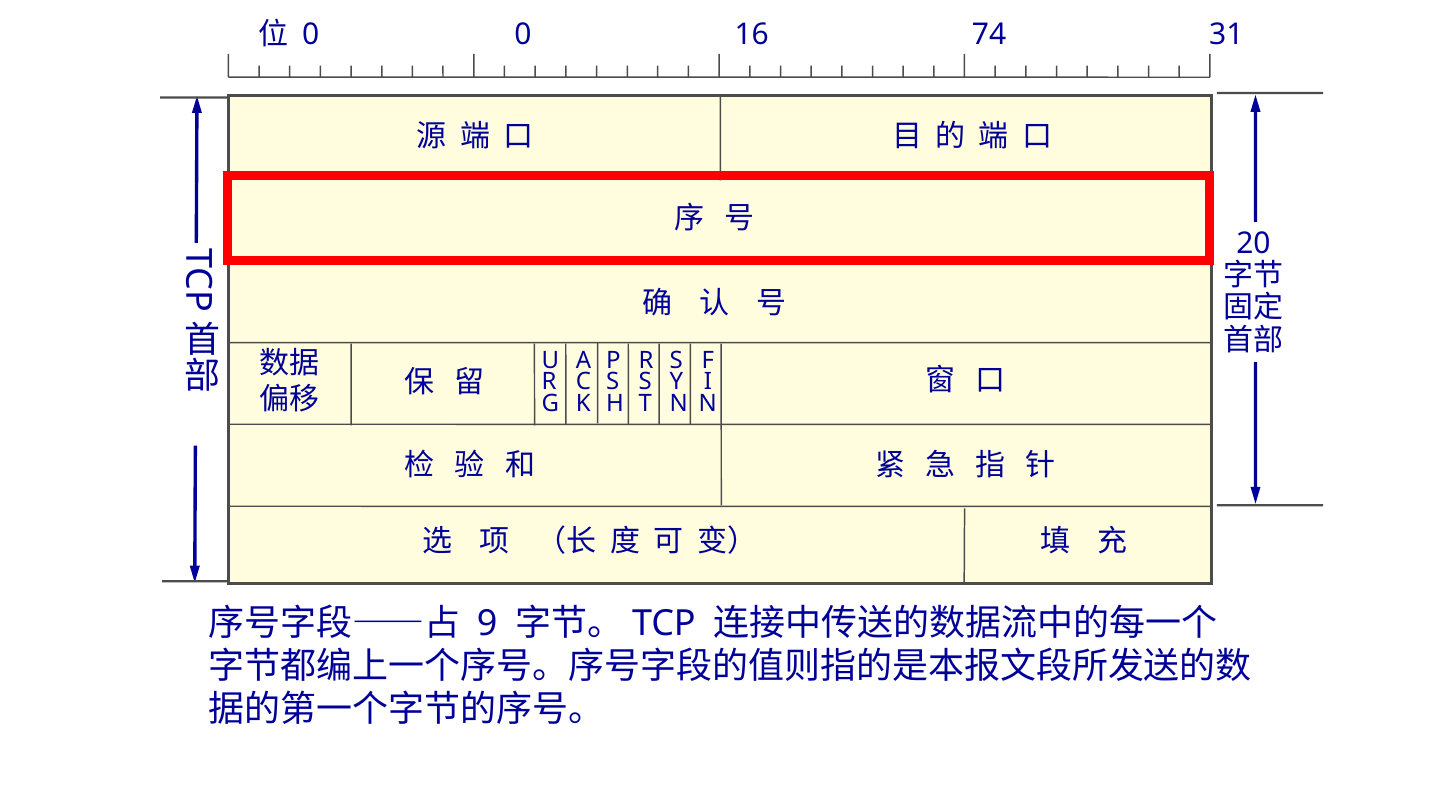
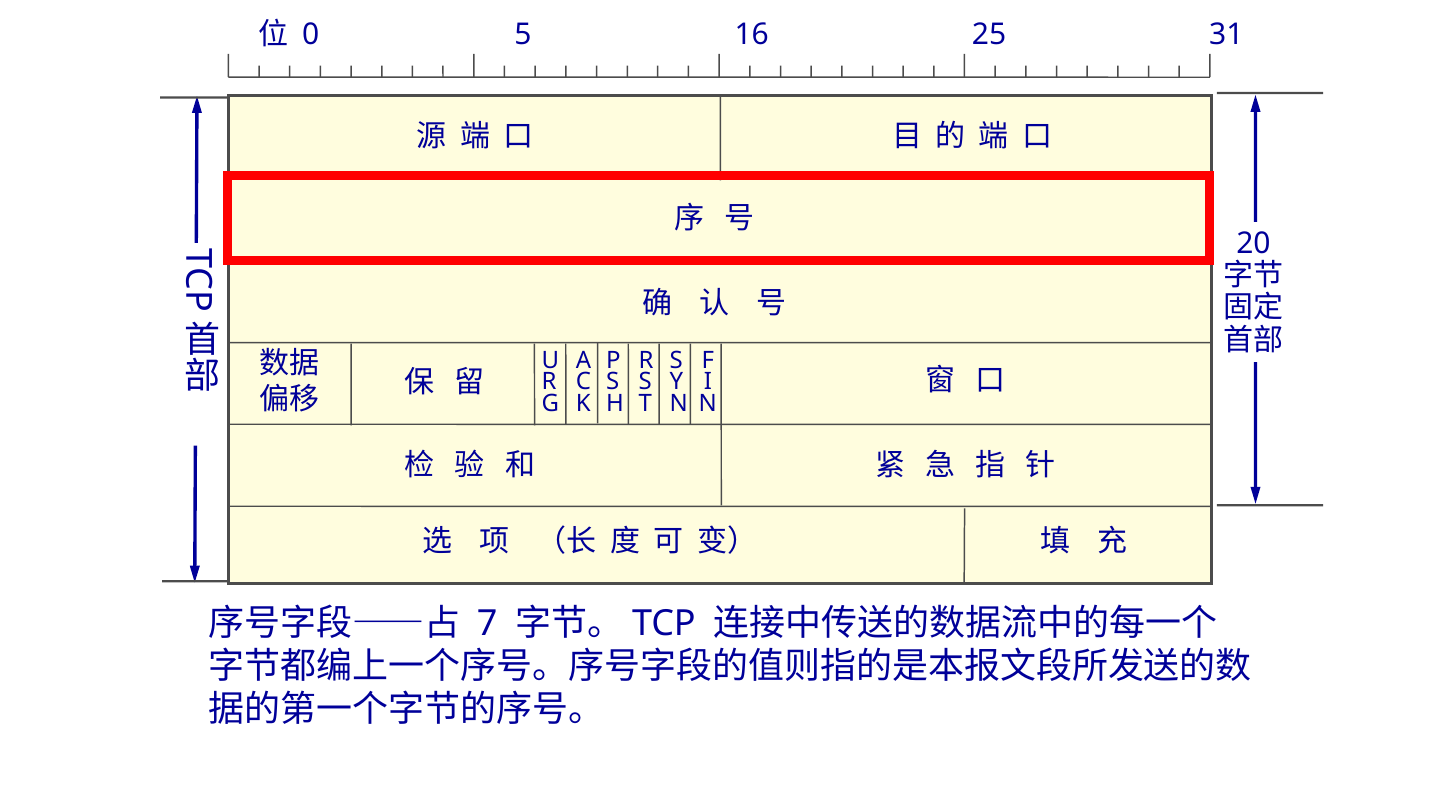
0 0: 0 -> 5 (523, 35)
74: 74 -> 25 (989, 35)
9: 9 -> 7 (487, 624)
